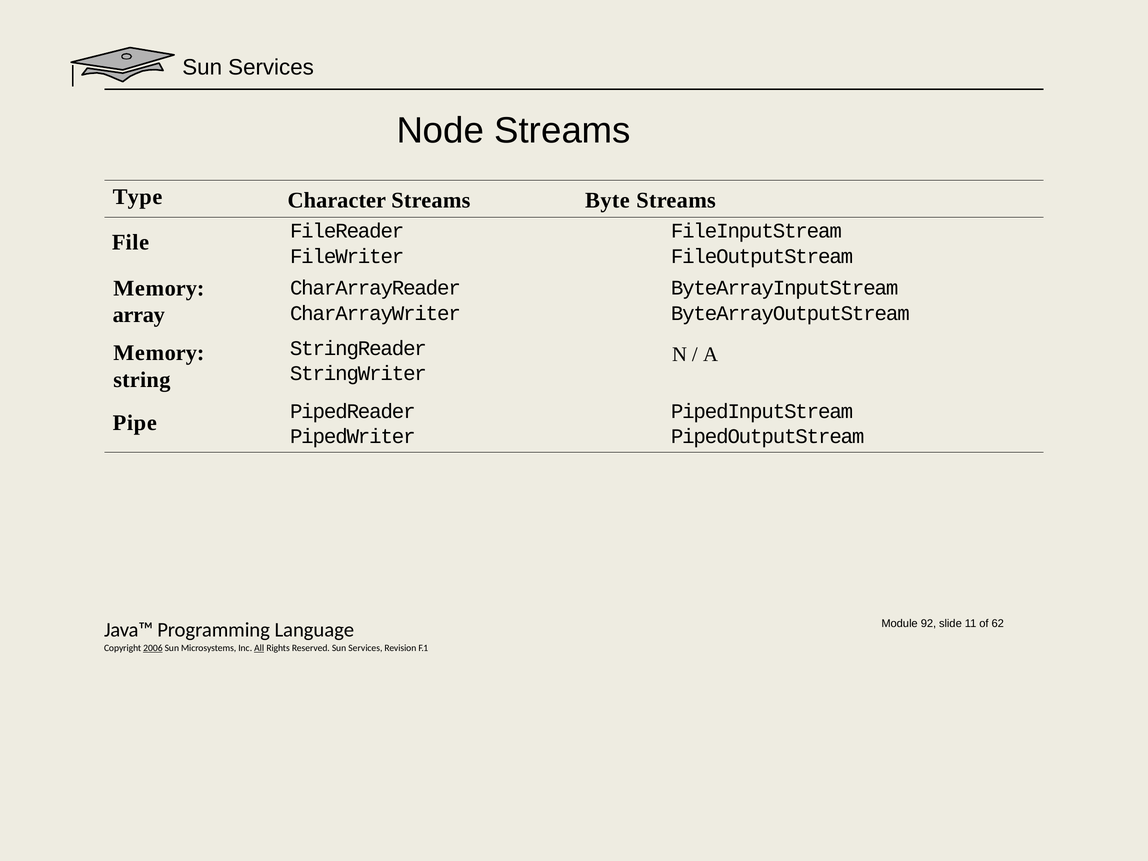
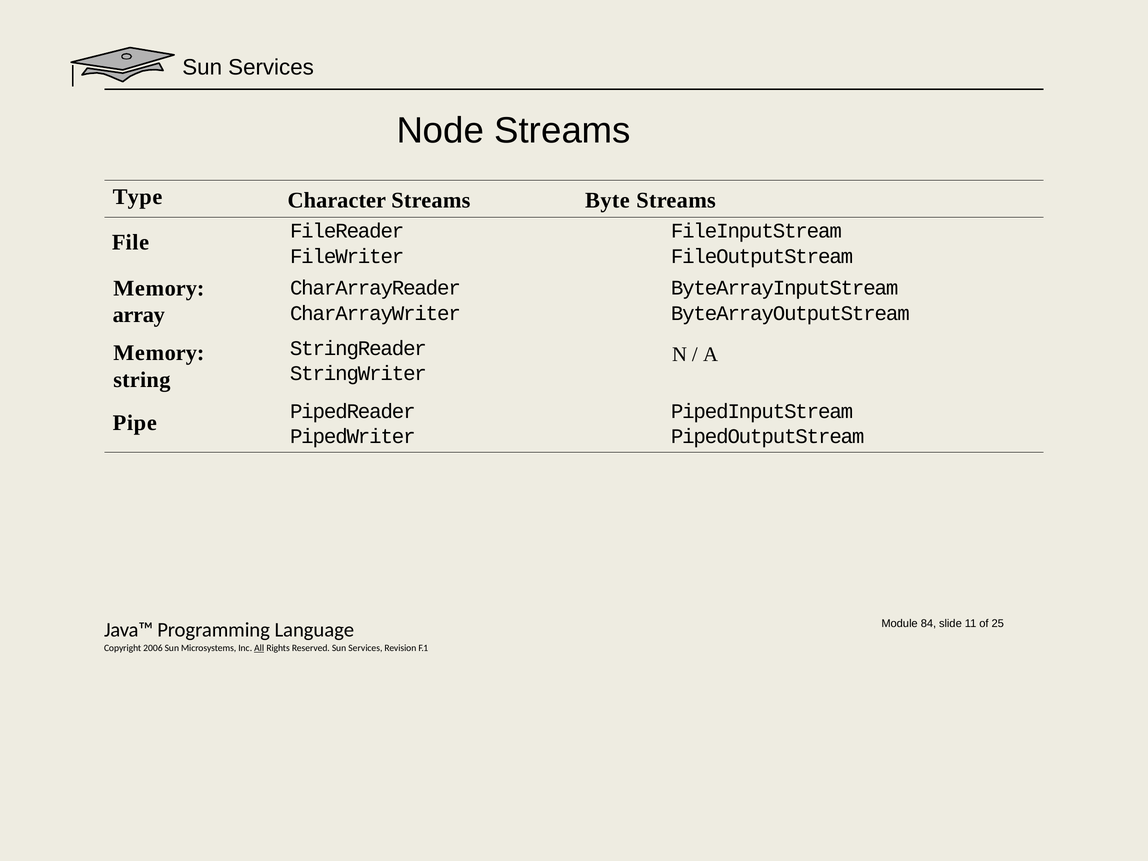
92: 92 -> 84 (928, 624)
62: 62 -> 25 (998, 624)
2006 underline: present -> none (153, 648)
